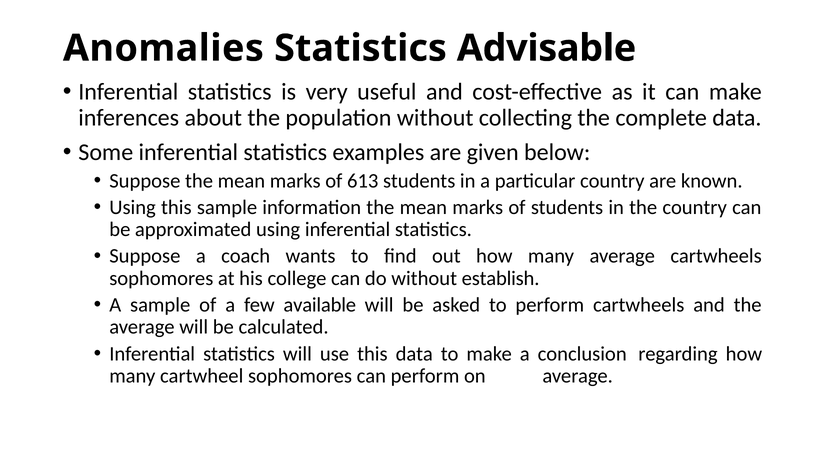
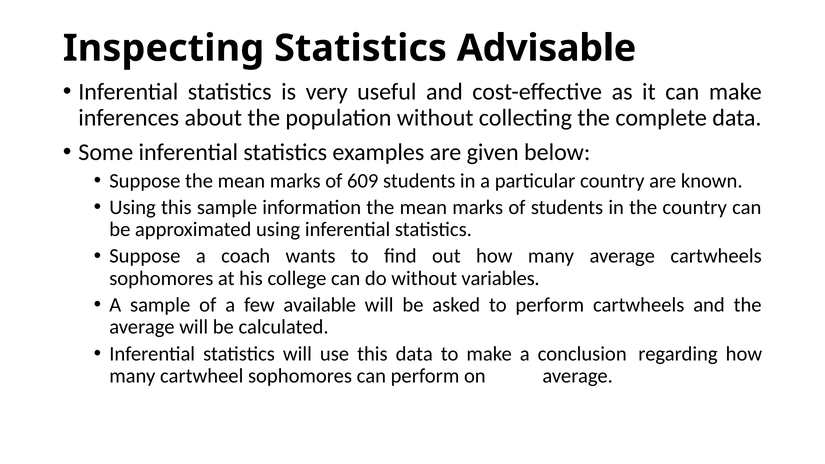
Anomalies: Anomalies -> Inspecting (164, 48)
613: 613 -> 609 (363, 181)
establish: establish -> variables (501, 278)
